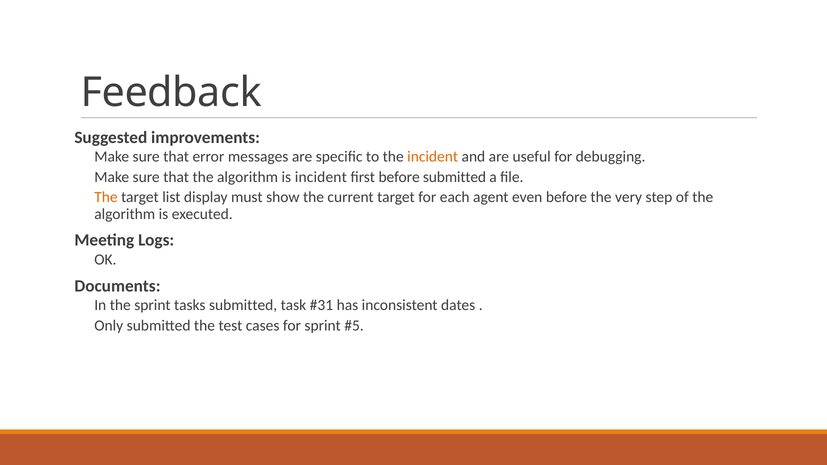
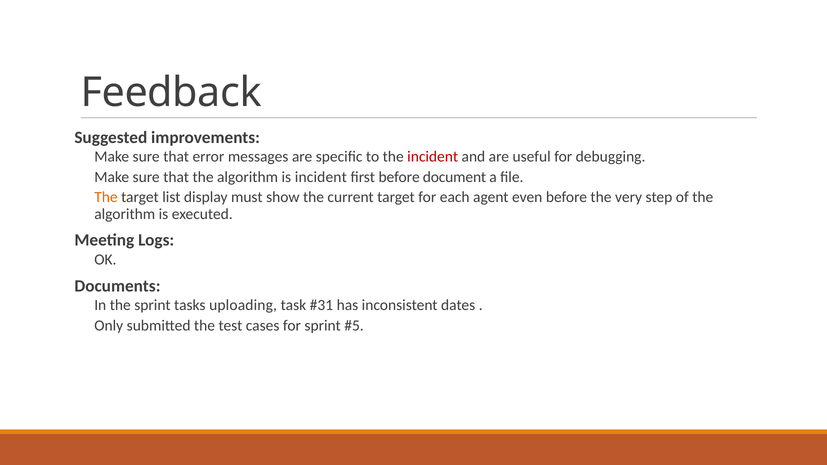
incident colour: orange -> red (433, 157)
before submitted: submitted -> document (455, 177)
tasks submitted: submitted -> uploading (243, 305)
